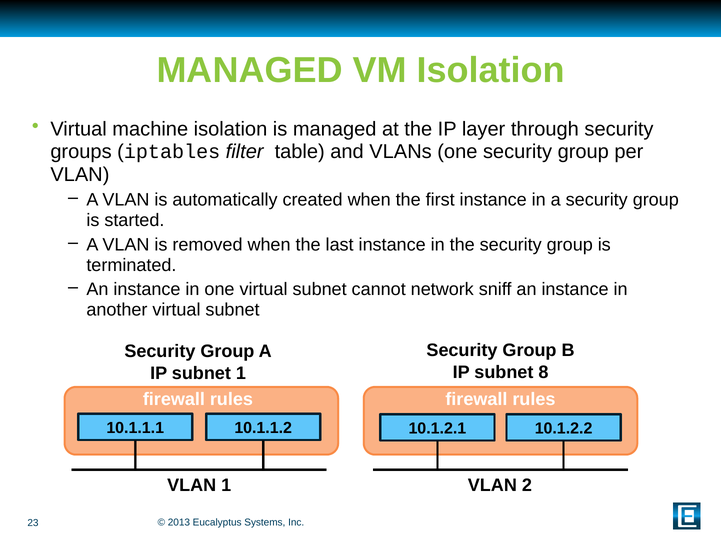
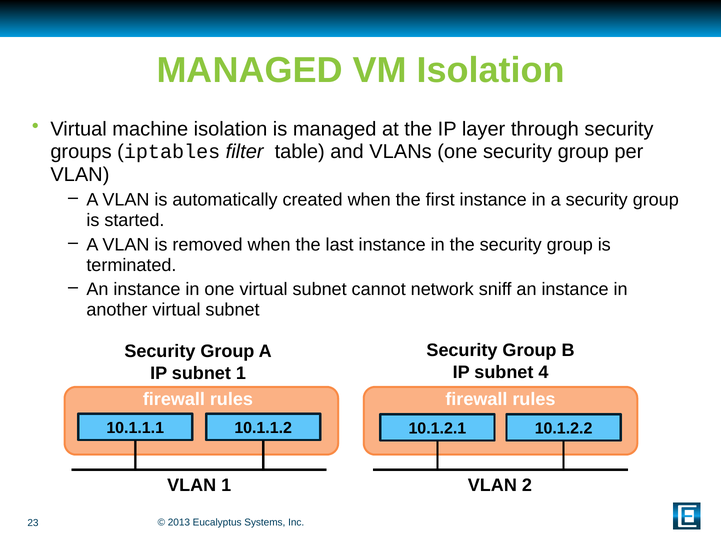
8: 8 -> 4 (543, 372)
